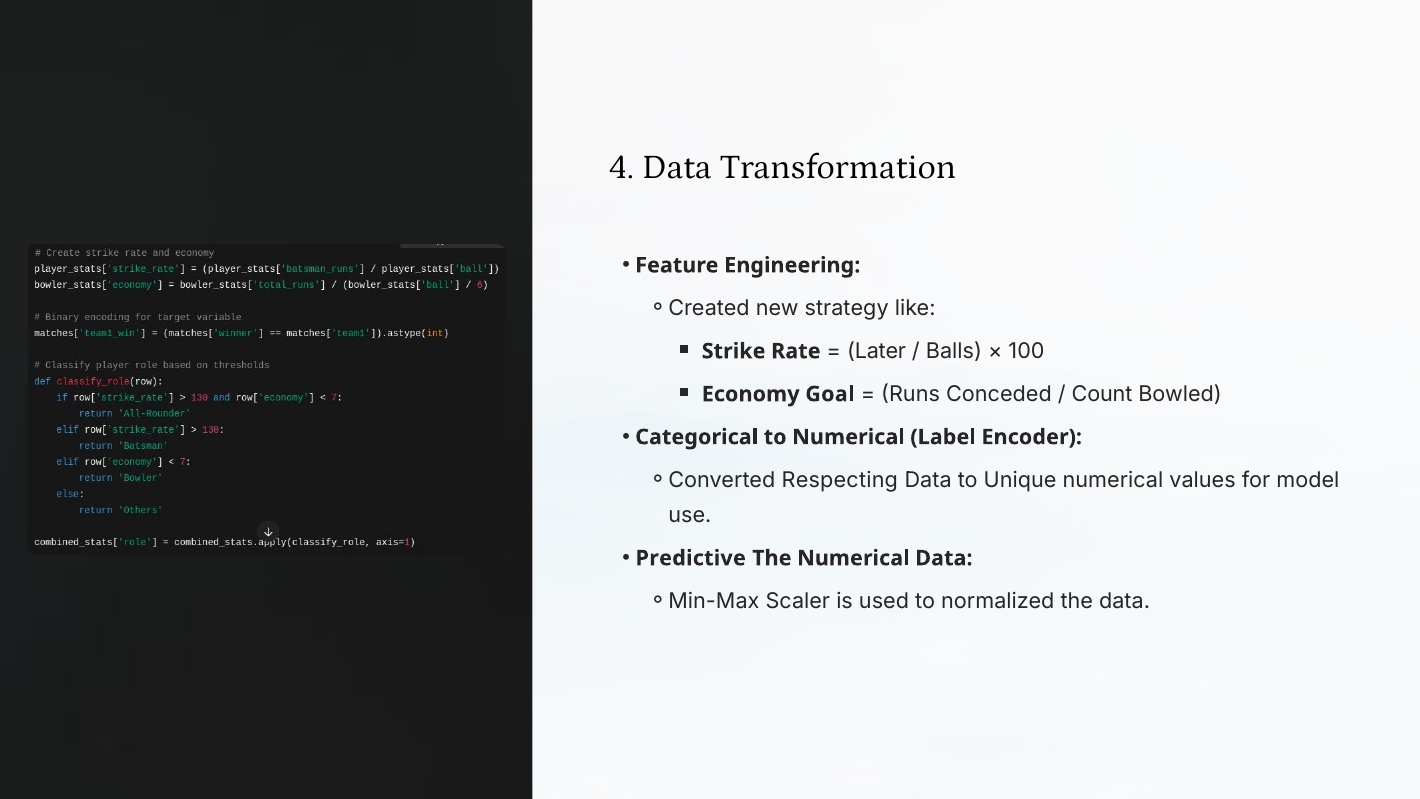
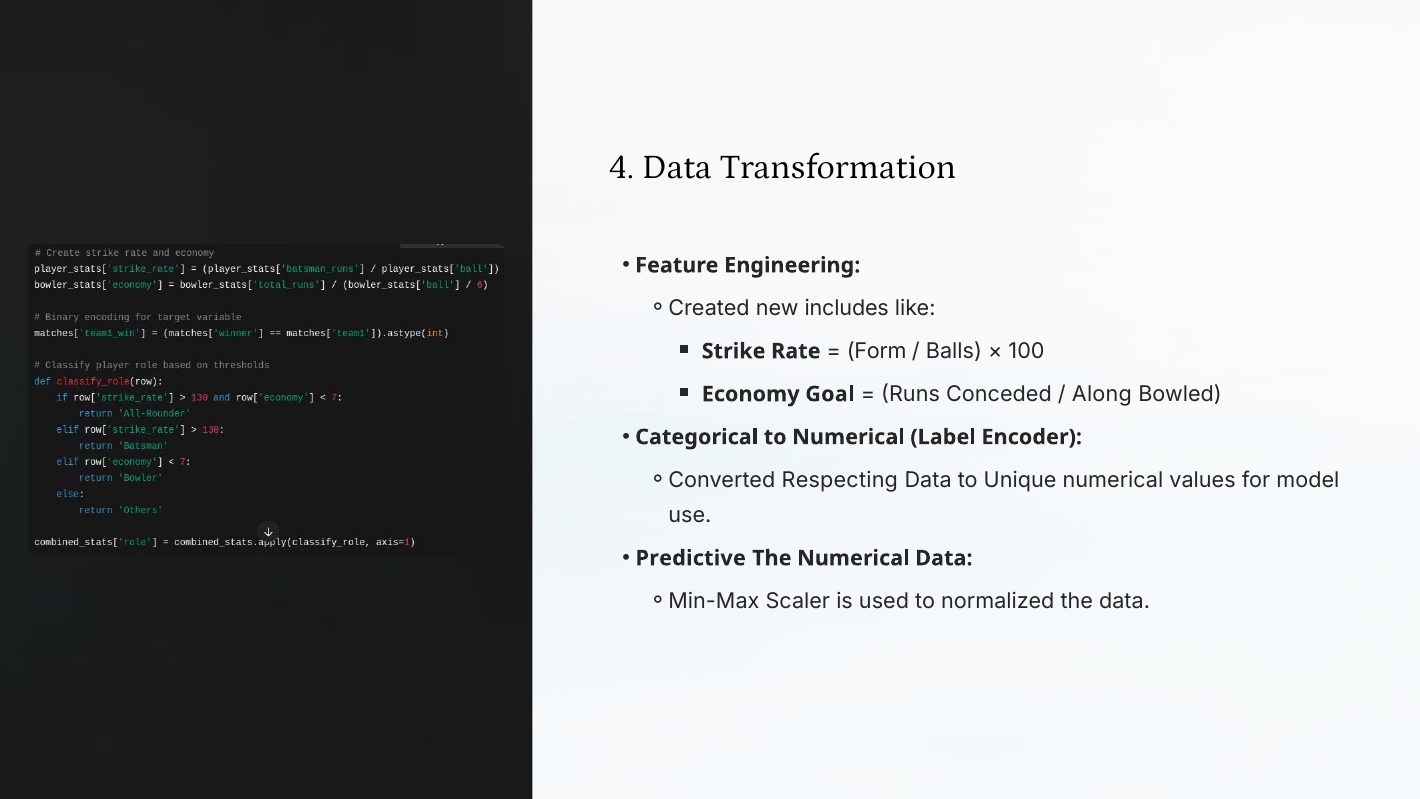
strategy: strategy -> includes (847, 308)
Later: Later -> Form (877, 351)
Count: Count -> Along (1102, 394)
